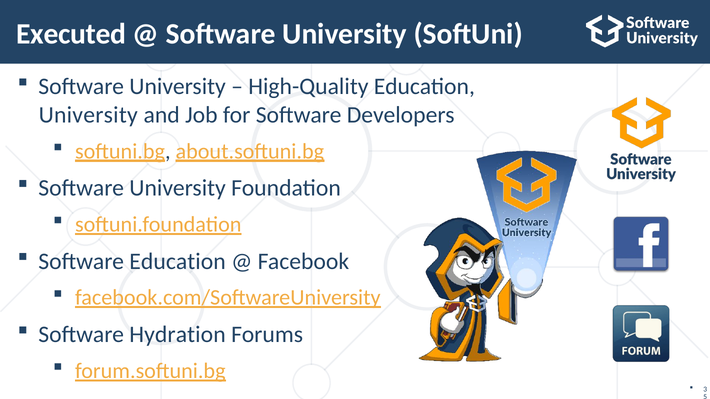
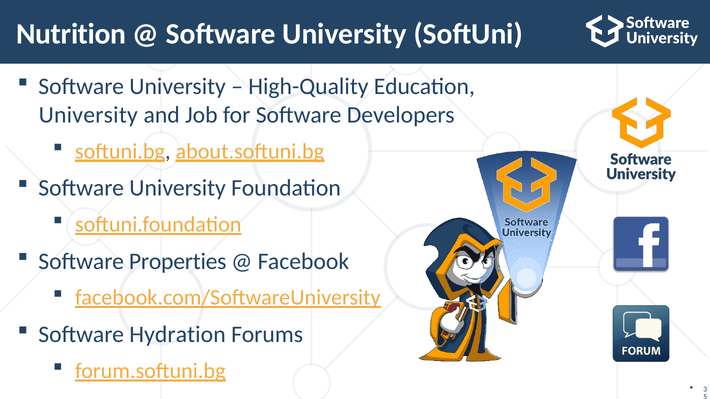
Executed: Executed -> Nutrition (71, 34)
Software Education: Education -> Properties (178, 262)
